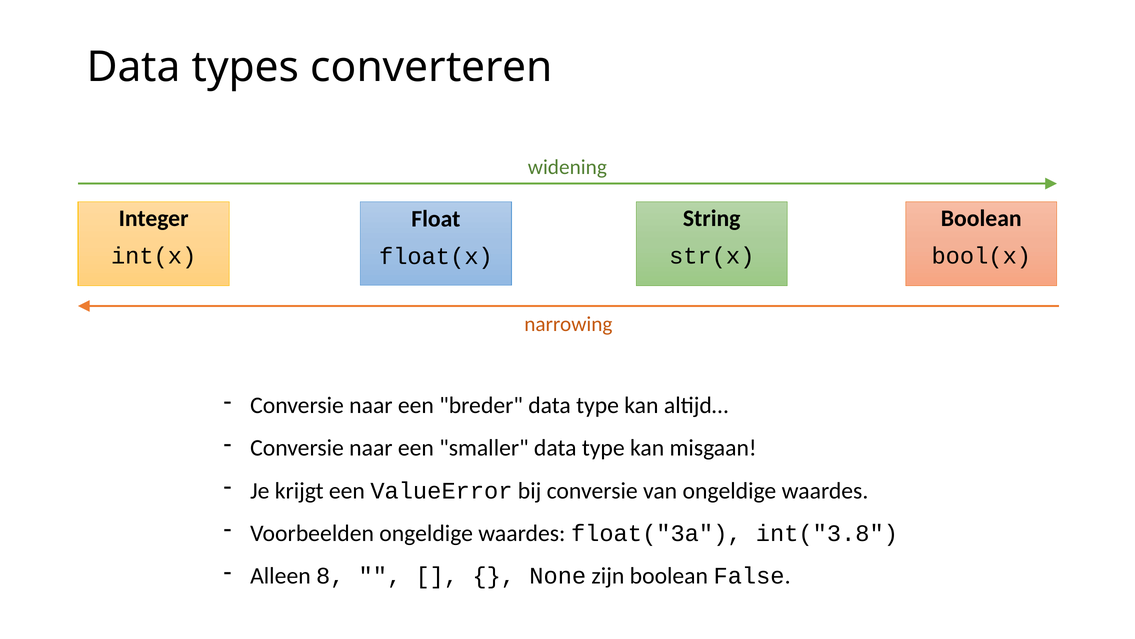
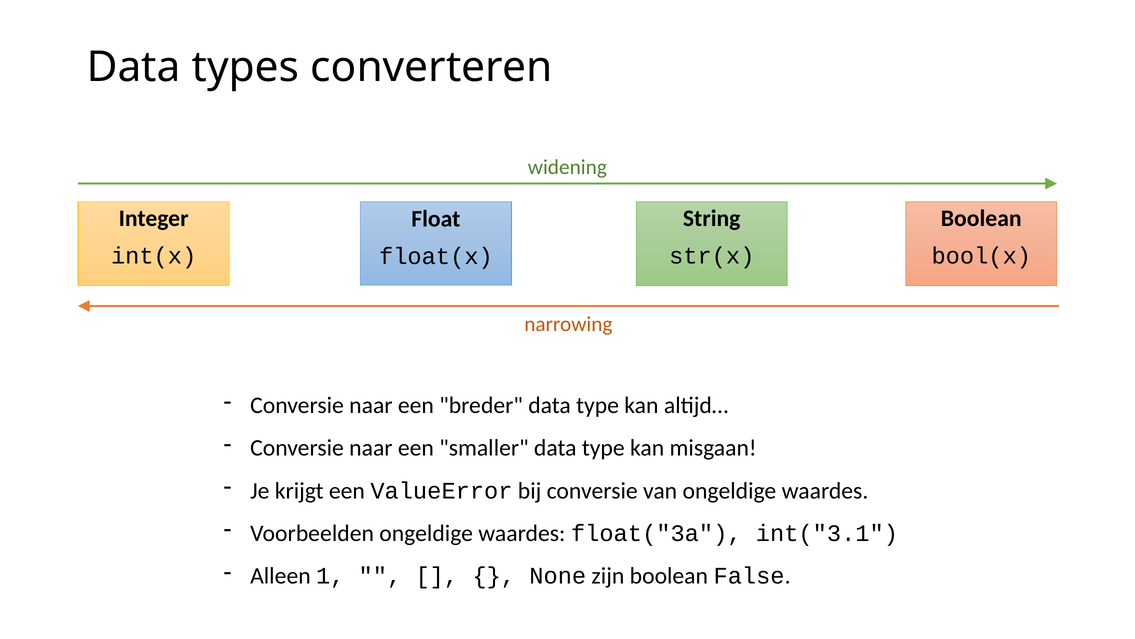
int("3.8: int("3.8 -> int("3.1 (827, 533)
8: 8 -> 1 (330, 576)
